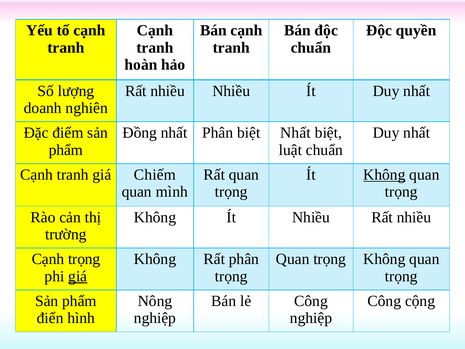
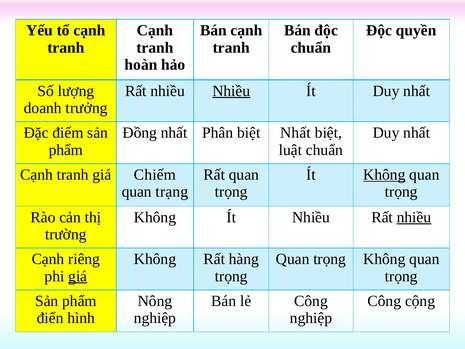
Nhiều underline: none -> present (231, 91)
nghiên: nghiên -> trưởng (87, 108)
mình: mình -> trạng (172, 192)
nhiều underline: none -> present (414, 217)
Cạnh trọng: trọng -> riêng (84, 259)
Rất phân: phân -> hàng (244, 259)
